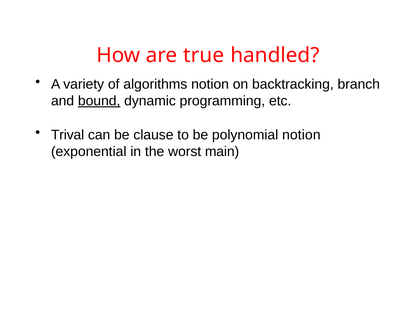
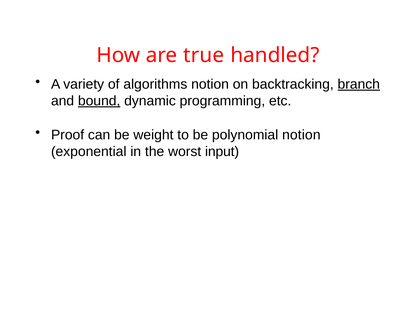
branch underline: none -> present (359, 84)
Trival: Trival -> Proof (68, 135)
clause: clause -> weight (153, 135)
main: main -> input (222, 151)
